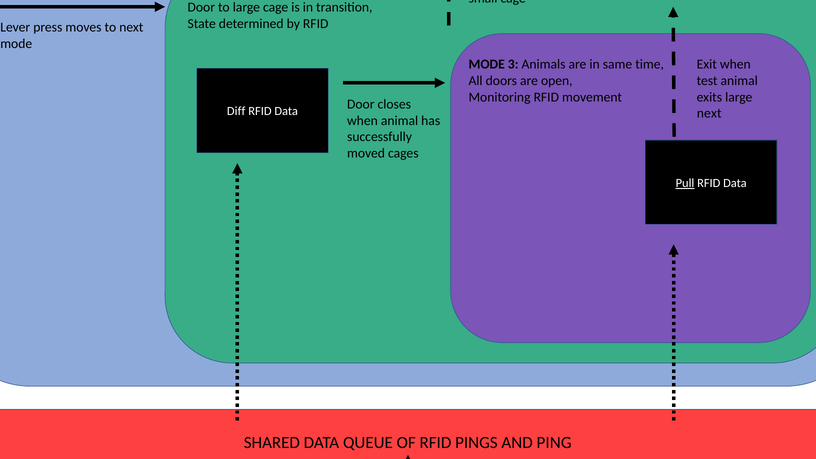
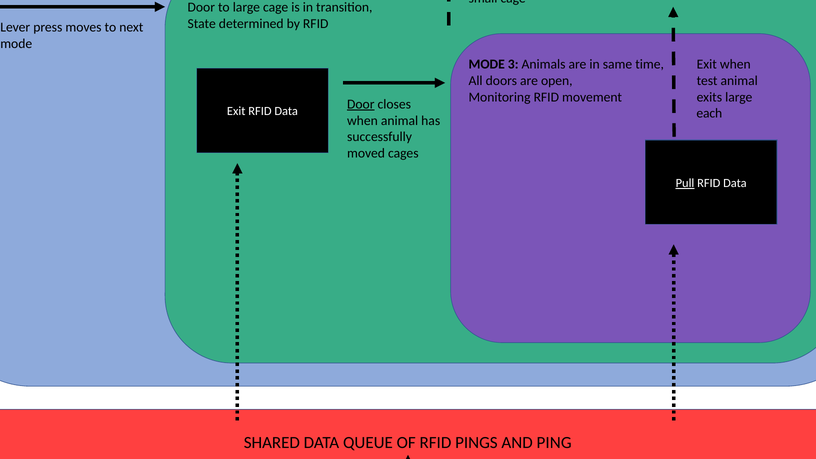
Door underline: none -> present (361, 104)
Diff: Diff -> Exit (236, 111)
next: next -> each (709, 113)
